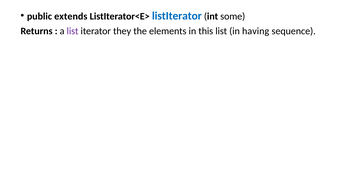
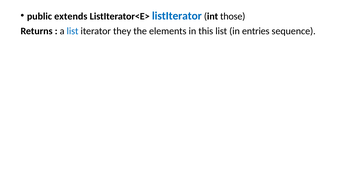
some: some -> those (233, 16)
list colour: purple -> blue (73, 31)
having: having -> entries (256, 31)
